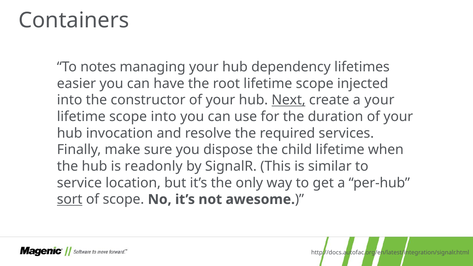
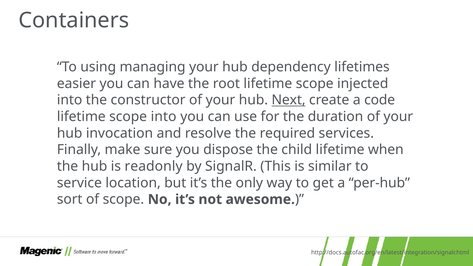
notes: notes -> using (98, 67)
a your: your -> code (380, 100)
sort underline: present -> none (70, 199)
